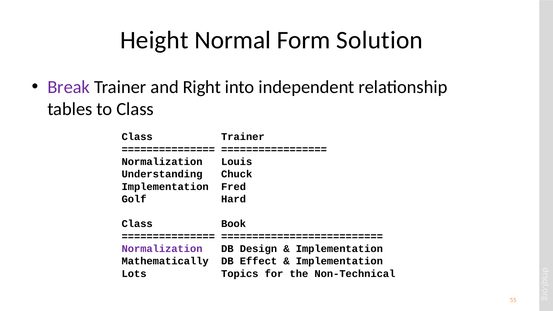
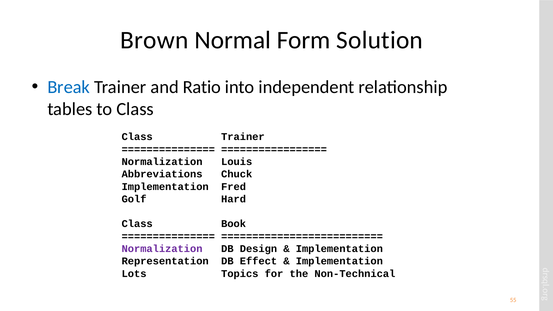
Height: Height -> Brown (154, 40)
Break colour: purple -> blue (69, 87)
Right: Right -> Ratio (202, 87)
Understanding: Understanding -> Abbreviations (162, 174)
Mathematically: Mathematically -> Representation (165, 261)
